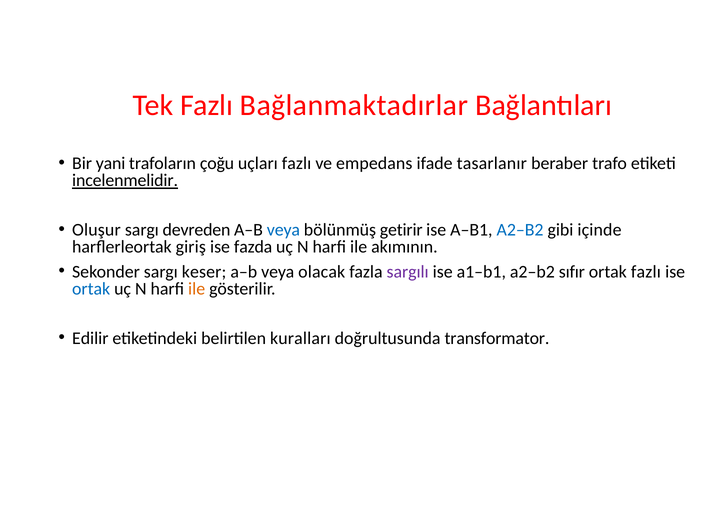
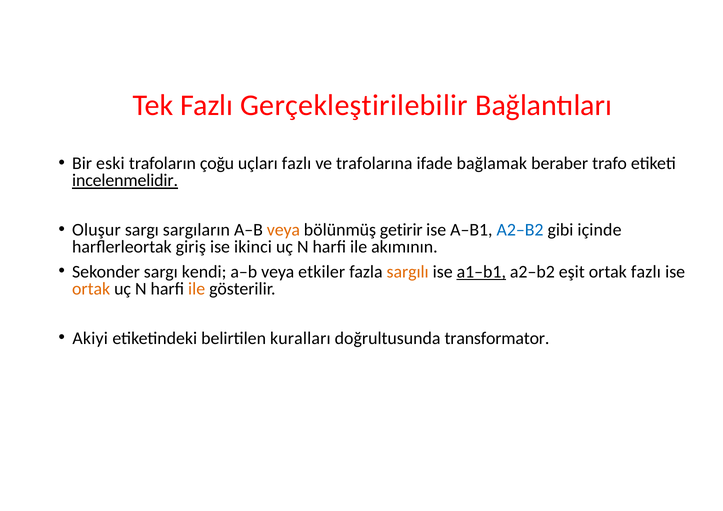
Bağlanmaktadırlar: Bağlanmaktadırlar -> Gerçekleştirilebilir (354, 105)
yani: yani -> eski (110, 164)
empedans: empedans -> trafolarına (374, 164)
tasarlanır: tasarlanır -> bağlamak (492, 164)
devreden: devreden -> sargıların (196, 230)
veya colour: blue -> orange (283, 230)
fazda: fazda -> ikinci (253, 247)
keser: keser -> kendi (204, 272)
olacak: olacak -> etkiler (322, 272)
sargılı colour: purple -> orange (408, 272)
a1–b1 underline: none -> present (481, 272)
sıfır: sıfır -> eşit (572, 272)
ortak colour: blue -> orange (91, 289)
Edilir: Edilir -> Akiyi (90, 338)
